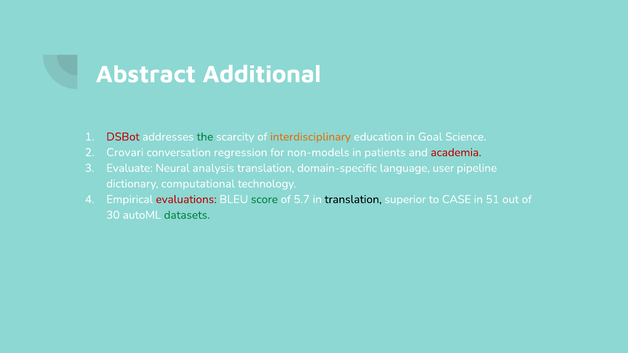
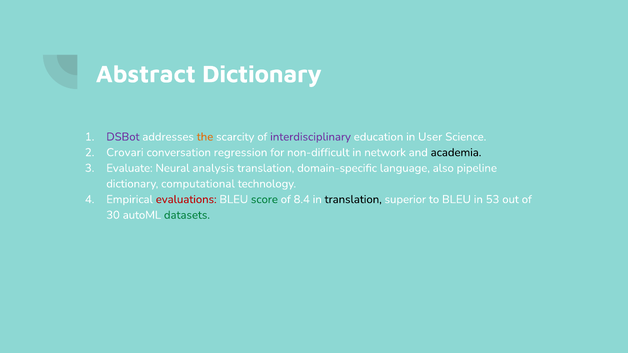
Abstract Additional: Additional -> Dictionary (262, 74)
DSBot colour: red -> purple (123, 137)
the colour: green -> orange (205, 137)
interdisciplinary colour: orange -> purple (311, 137)
Goal: Goal -> User (430, 137)
non-models: non-models -> non-difficult (318, 153)
patients: patients -> network (385, 153)
academia colour: red -> black (456, 153)
user: user -> also (443, 168)
5.7: 5.7 -> 8.4 (302, 199)
to CASE: CASE -> BLEU (456, 199)
51: 51 -> 53 (493, 199)
